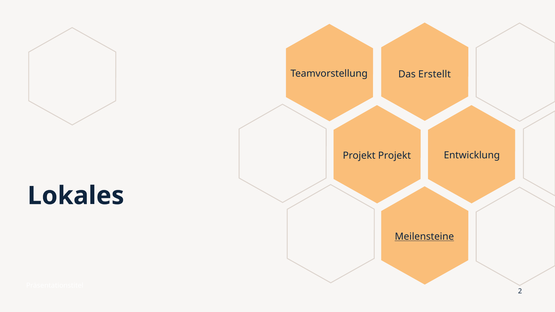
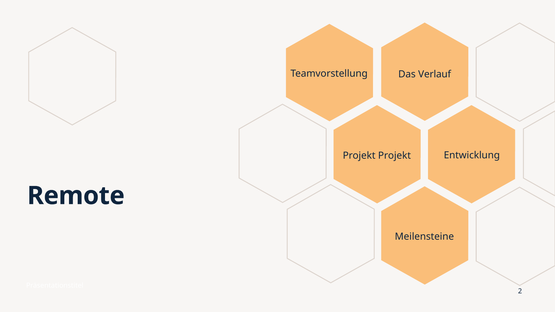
Erstellt: Erstellt -> Verlauf (435, 74)
Lokales: Lokales -> Remote (76, 196)
Meilensteine underline: present -> none (424, 237)
